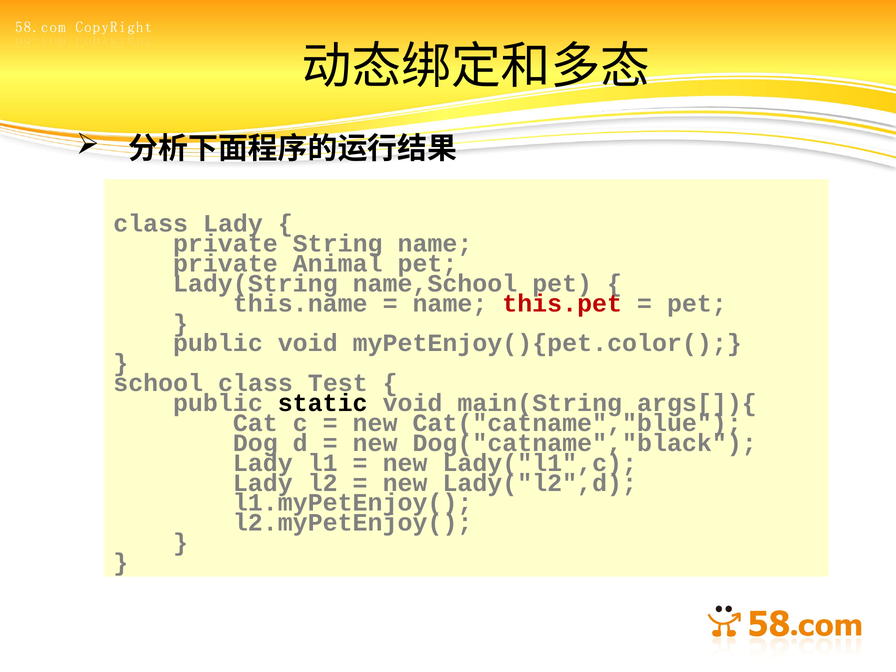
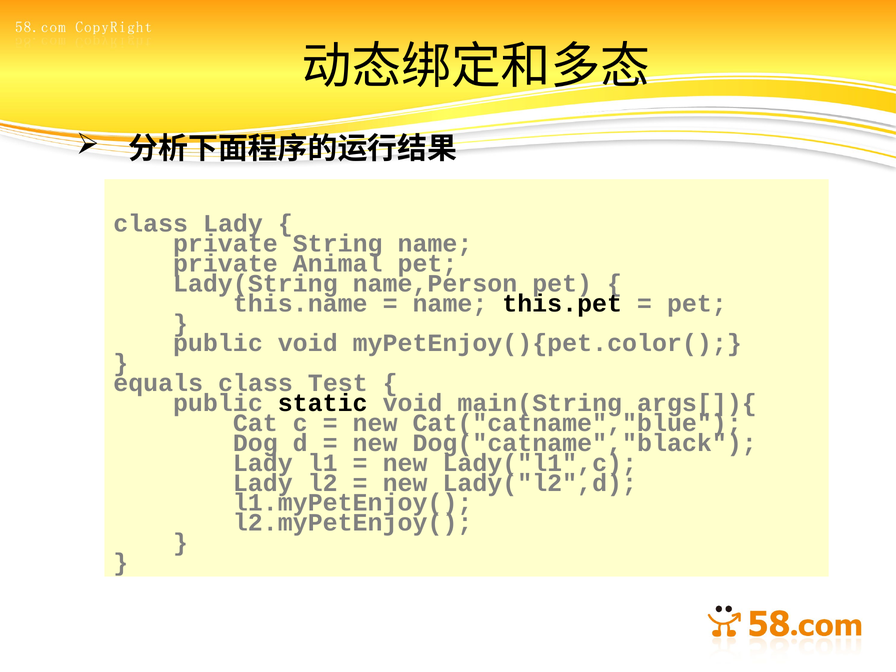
name,School: name,School -> name,Person (435, 283)
this.pet colour: red -> black (562, 303)
school: school -> equals (158, 383)
